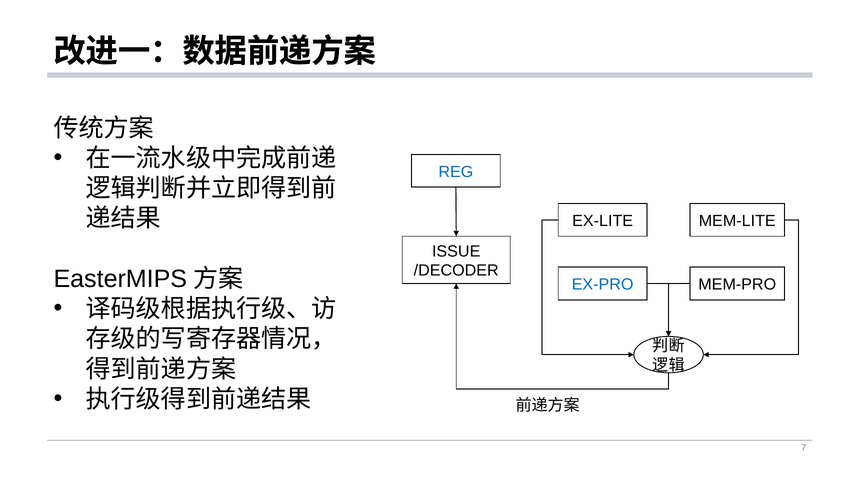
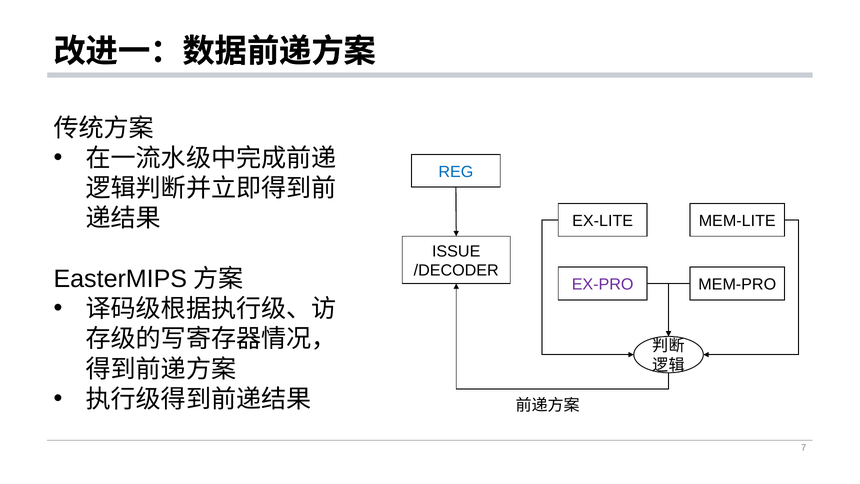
EX-PRO colour: blue -> purple (603, 284)
